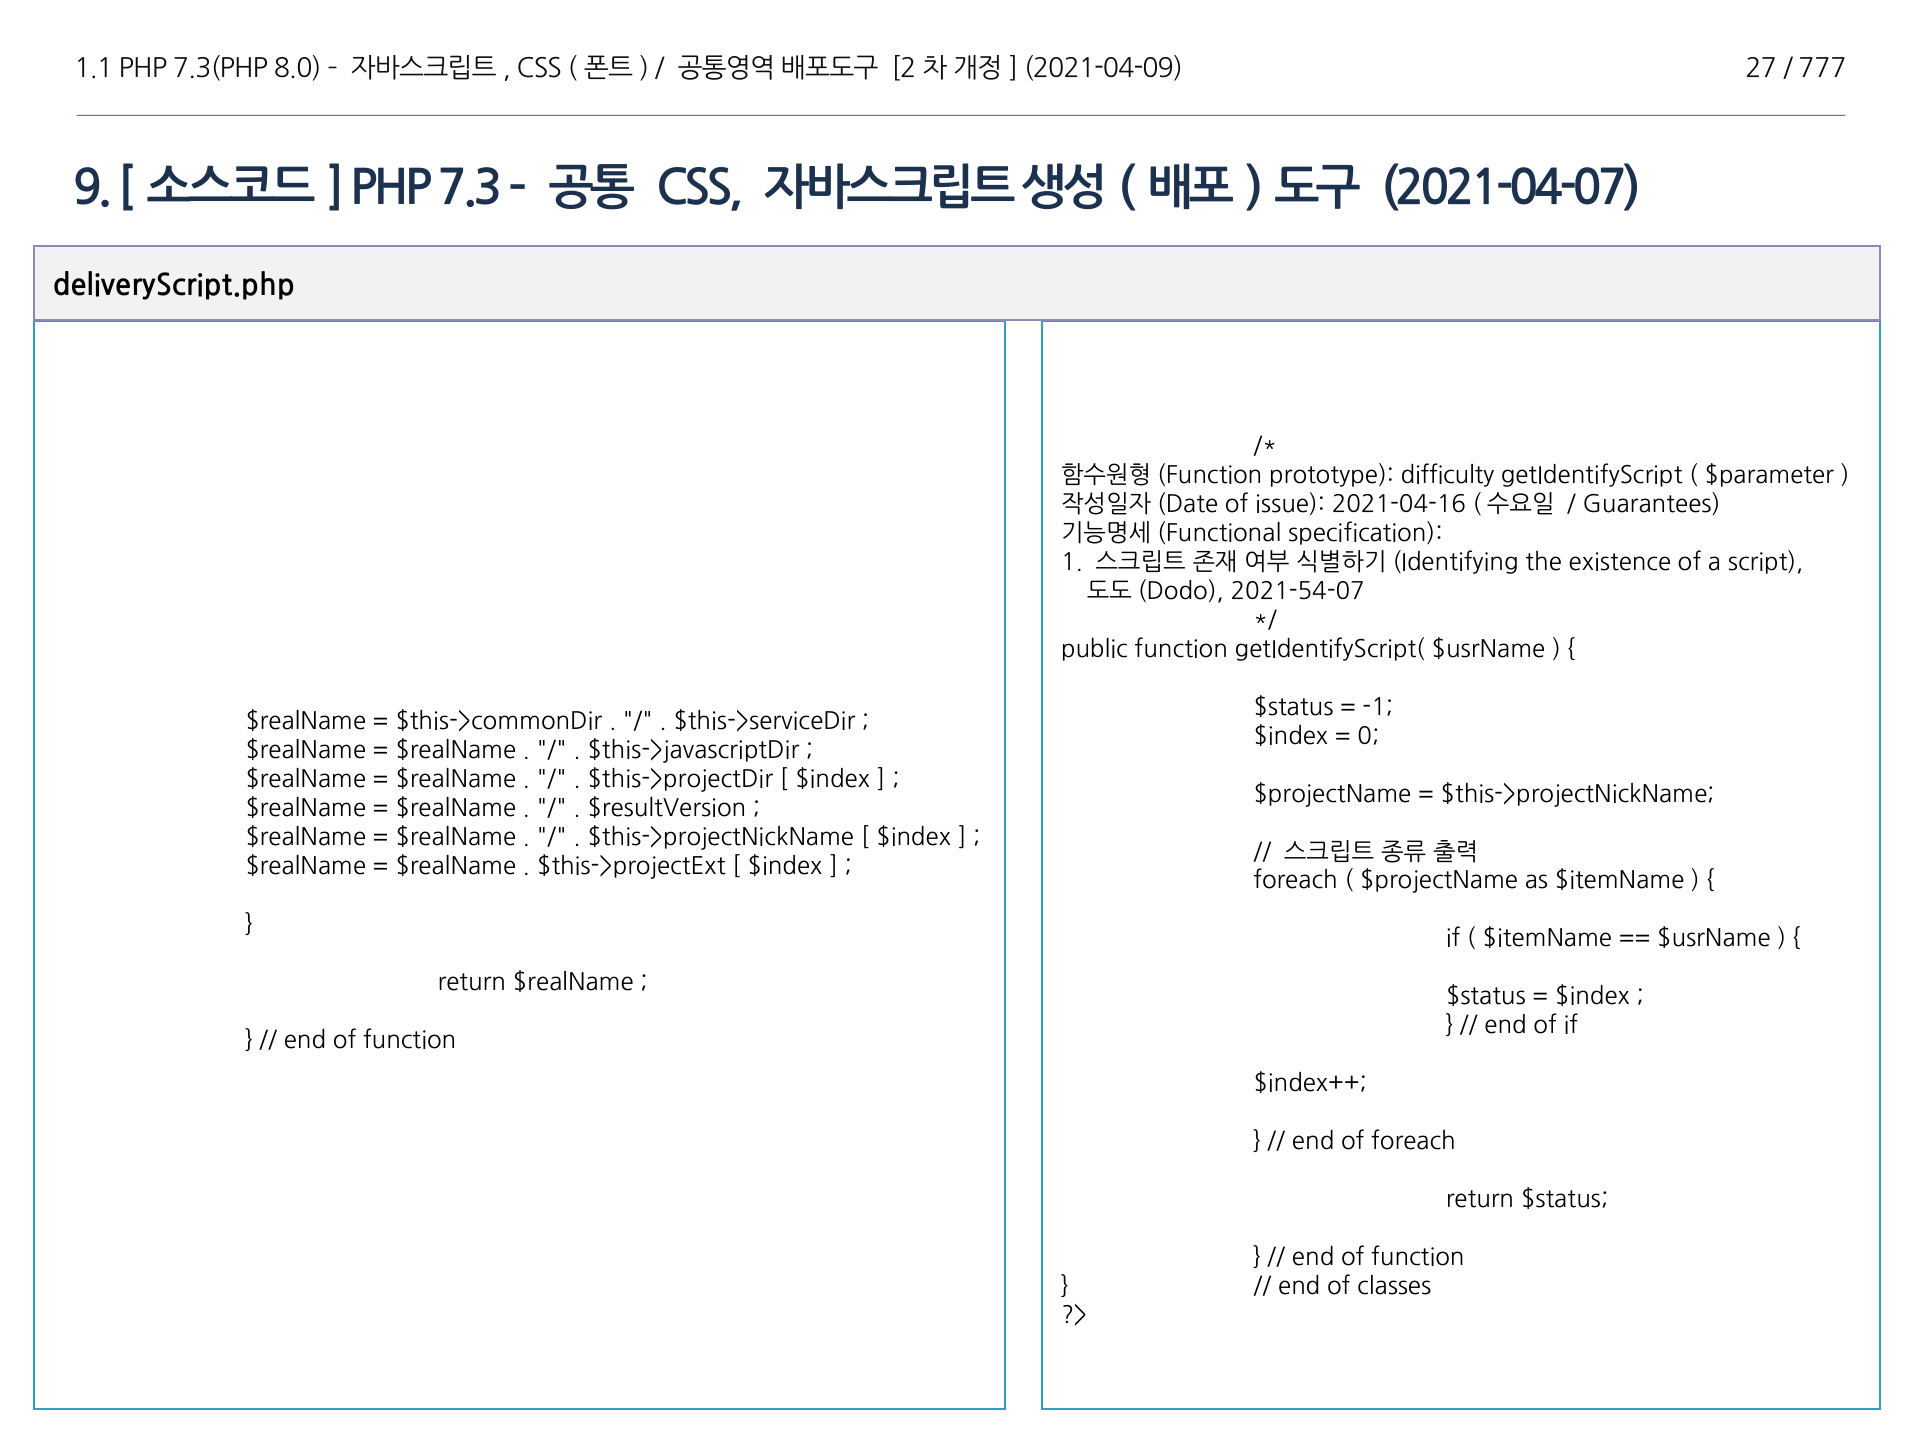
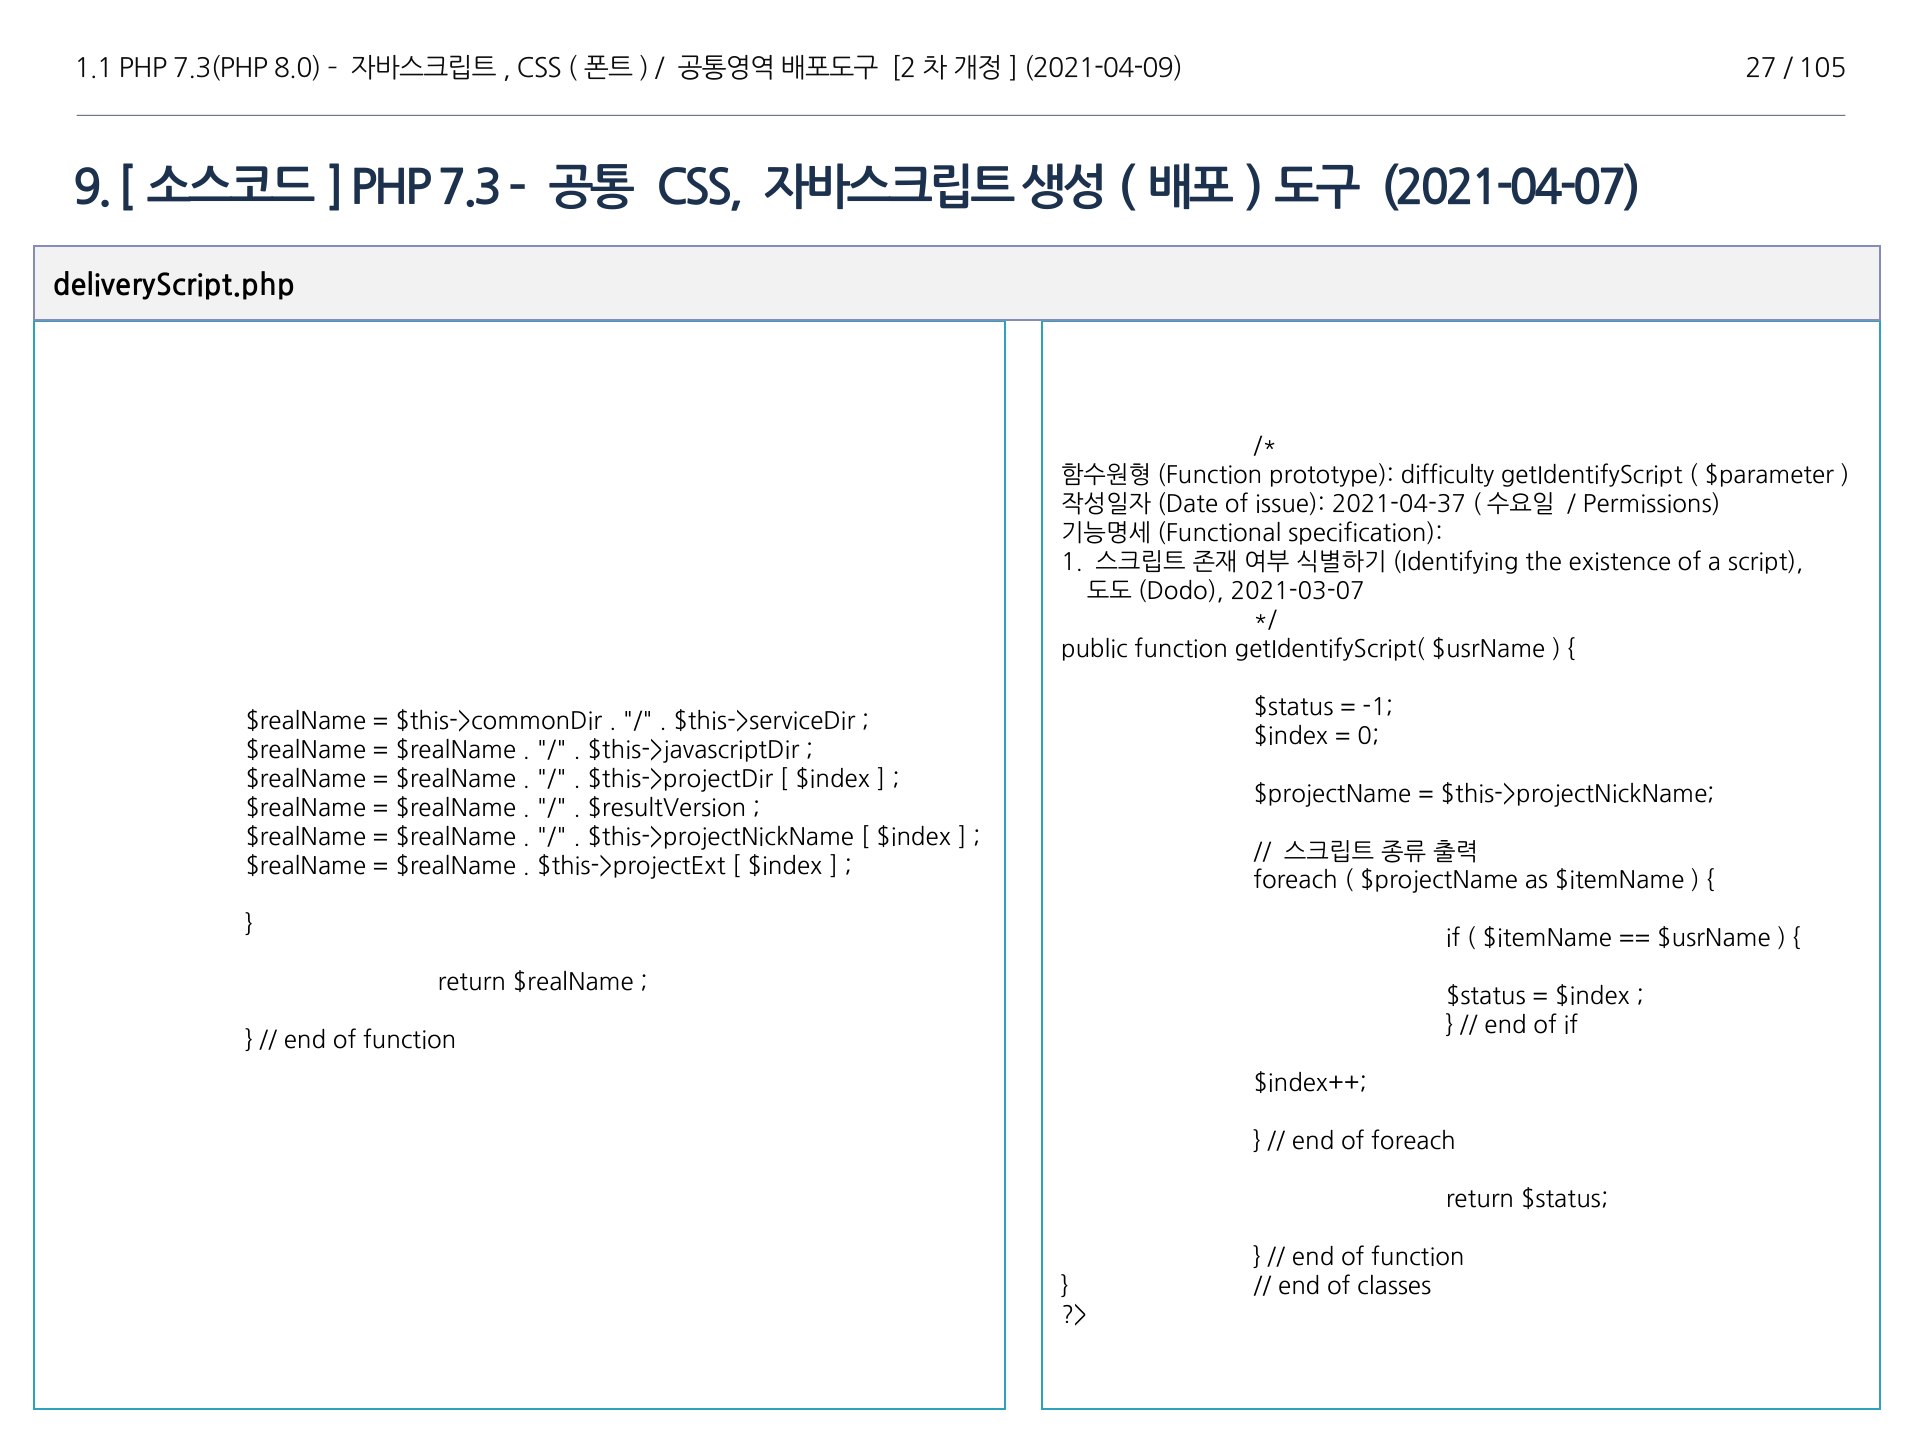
777: 777 -> 105 (1823, 68)
2021-04-16: 2021-04-16 -> 2021-04-37 (1399, 505)
Guarantees: Guarantees -> Permissions (1652, 505)
2021-54-07: 2021-54-07 -> 2021-03-07 (1298, 592)
